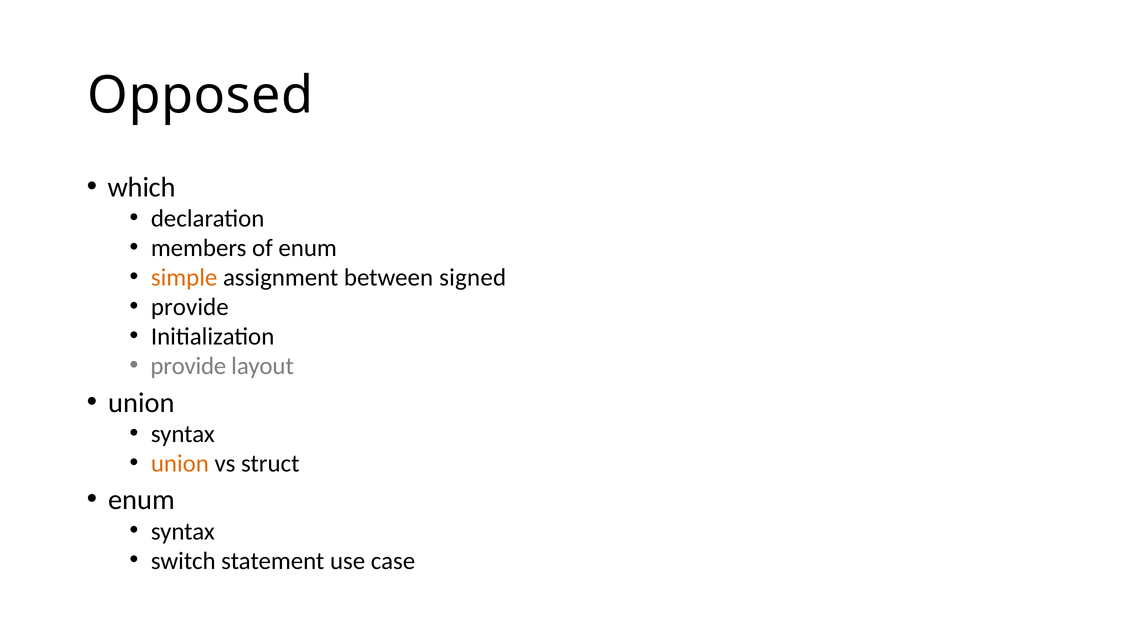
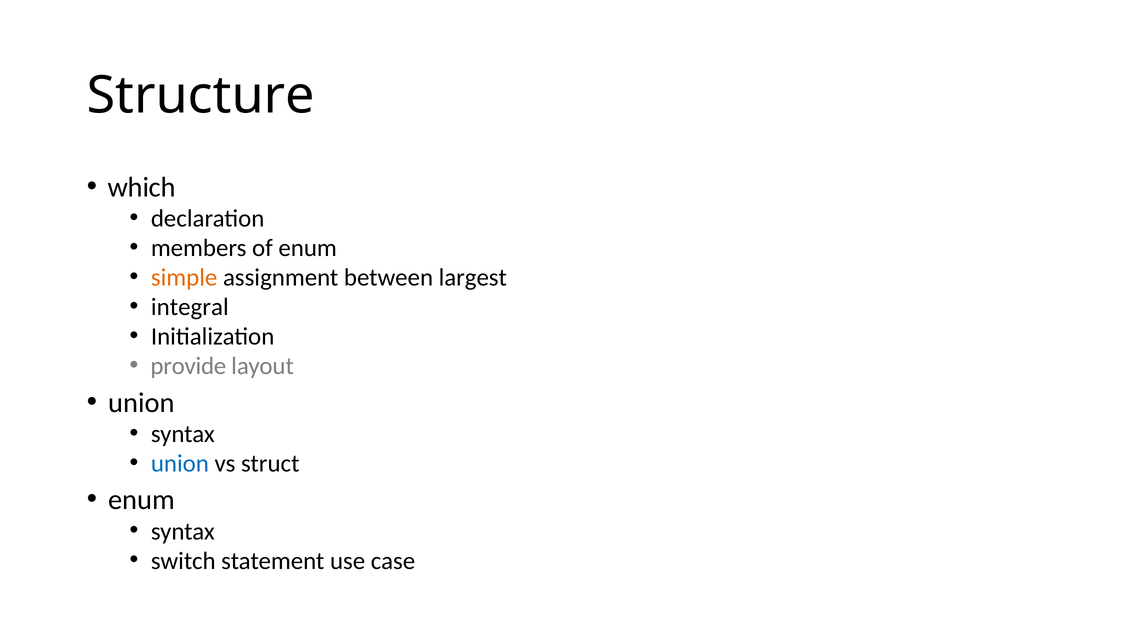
Opposed: Opposed -> Structure (201, 96)
signed: signed -> largest (473, 278)
provide: provide -> integral (190, 308)
union colour: orange -> blue (180, 464)
